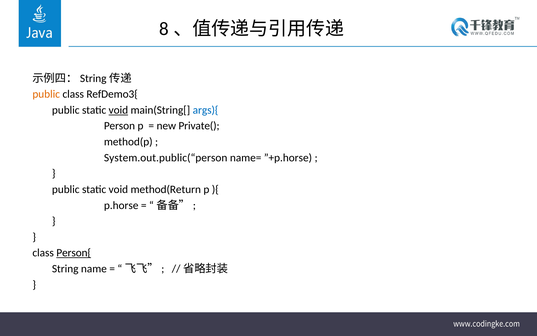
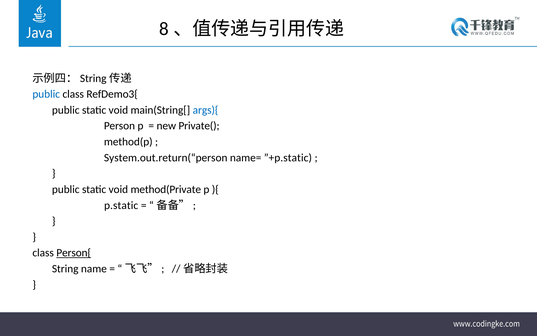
public colour: orange -> blue (46, 94)
void underline: present -> none (118, 110)
System.out.public(“person: System.out.public(“person -> System.out.return(“person (166, 158)
”+p.horse: ”+p.horse -> ”+p.static (288, 158)
method(Return: method(Return -> method(Private (166, 189)
p.horse: p.horse -> p.static (121, 205)
